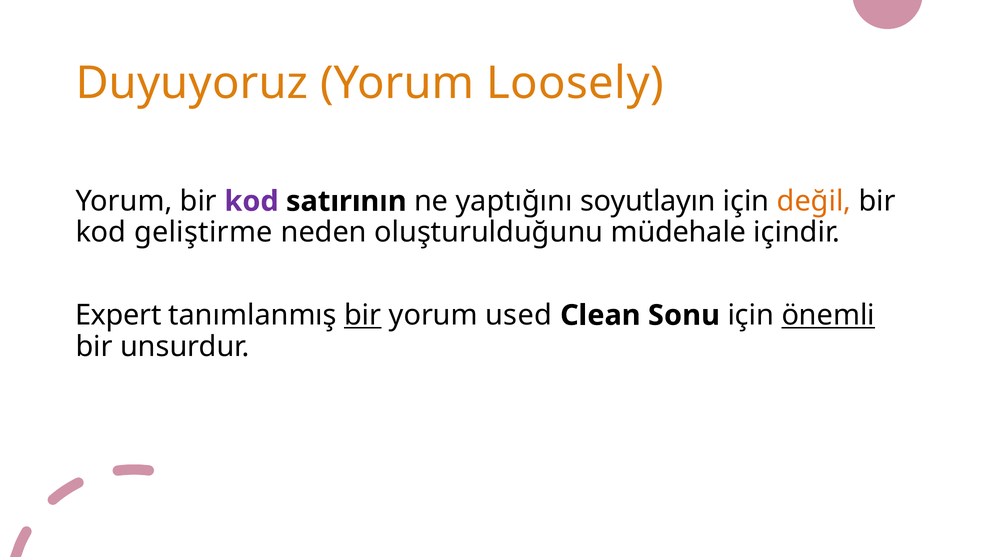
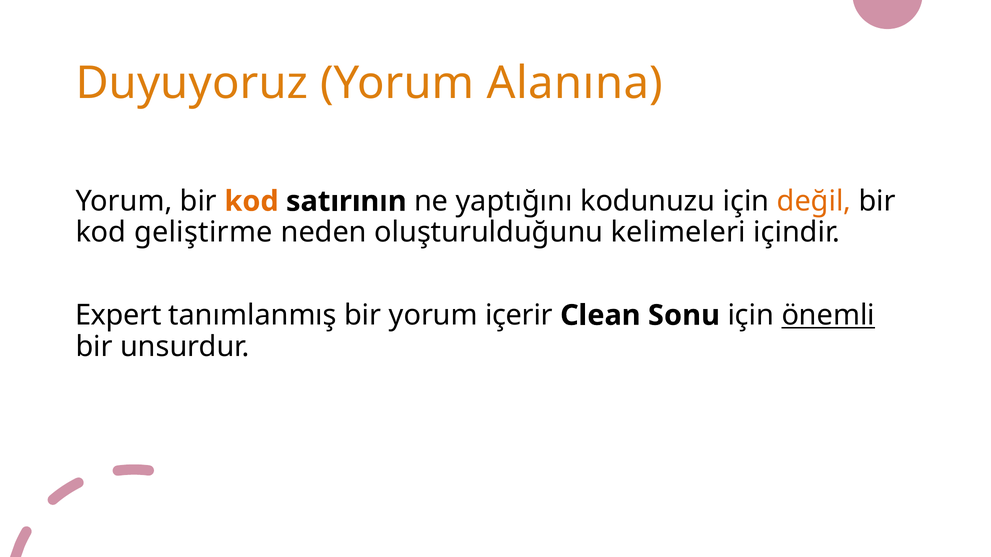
Loosely: Loosely -> Alanına (575, 83)
kod colour: purple -> orange (252, 201)
soyutlayın: soyutlayın -> kodunuzu (648, 201)
müdehale: müdehale -> kelimeleri (678, 233)
bir underline: present -> none (363, 316)
used: used -> içerir (519, 316)
